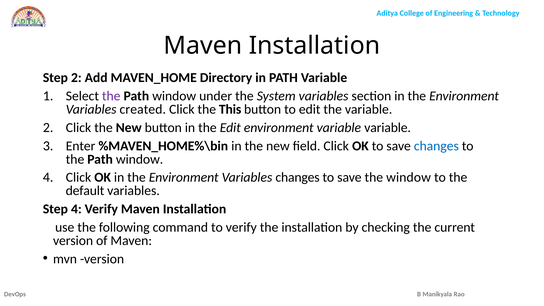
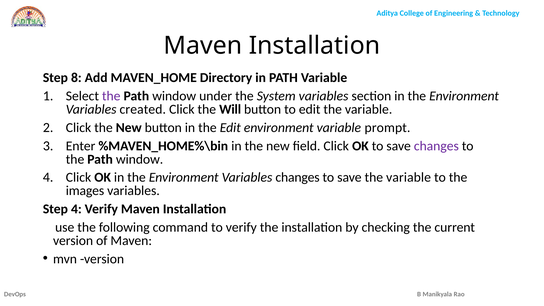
Step 2: 2 -> 8 (76, 78)
This: This -> Will (230, 109)
variable variable: variable -> prompt (387, 128)
changes colour: blue -> purple (436, 146)
save the window: window -> variable (409, 178)
default: default -> images (85, 191)
